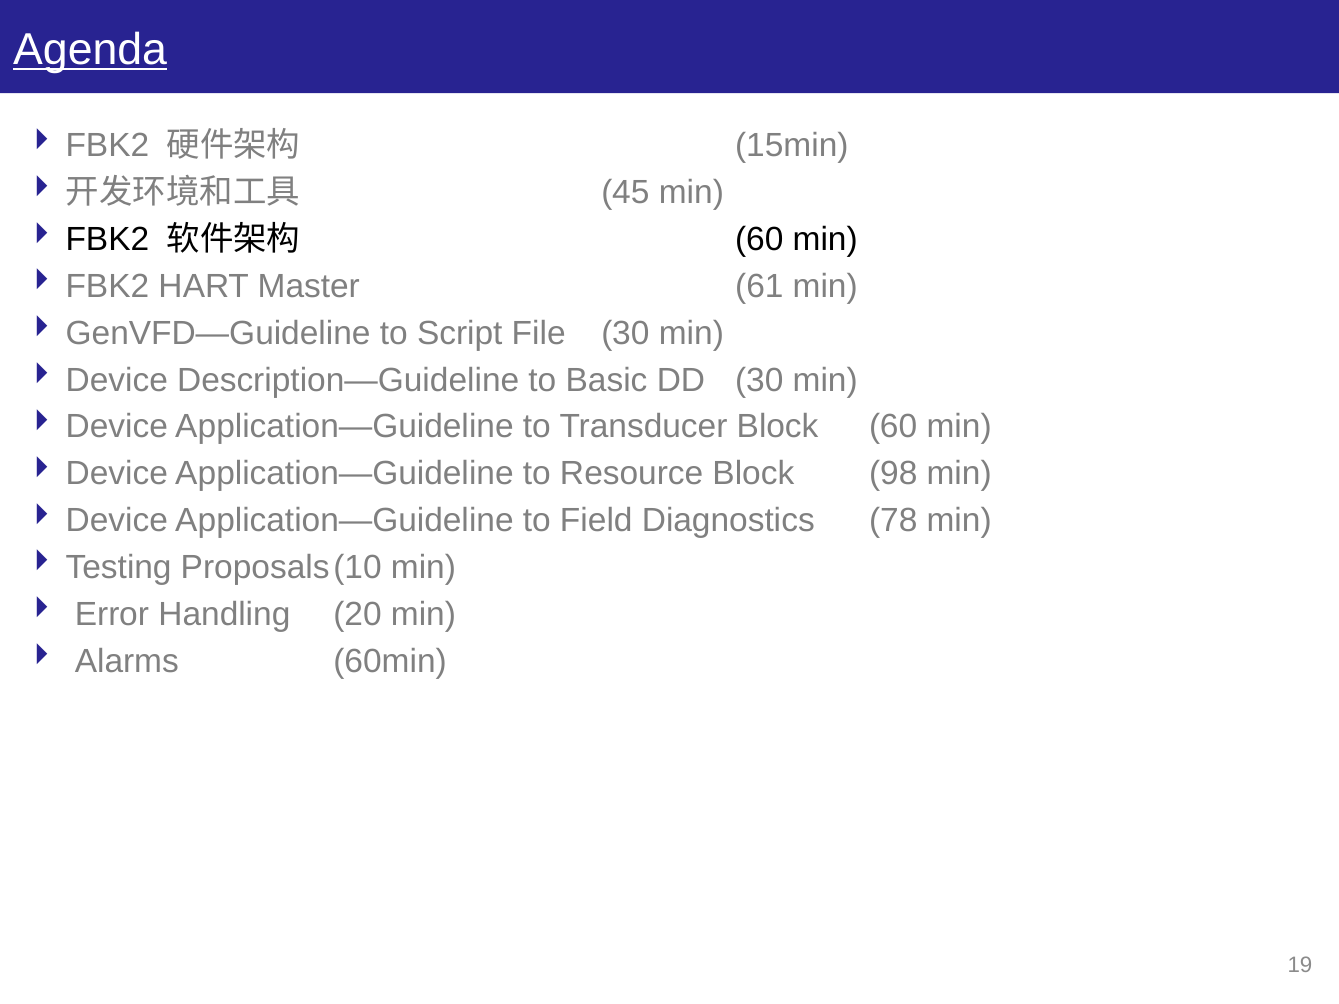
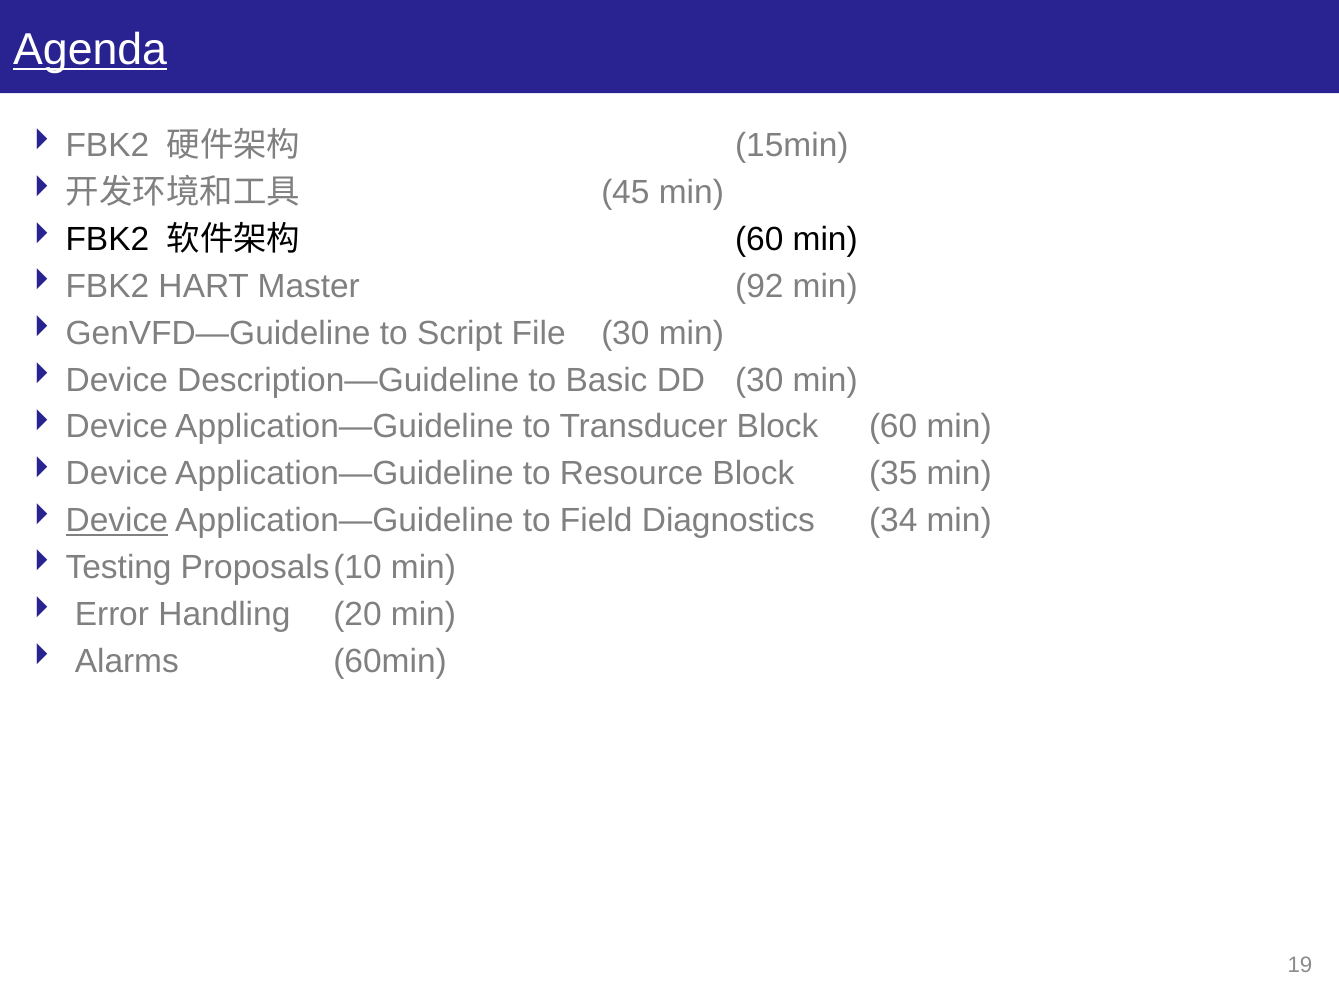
61: 61 -> 92 (759, 286)
98: 98 -> 35 (893, 474)
Device underline: none -> present (117, 521)
78: 78 -> 34 (893, 521)
